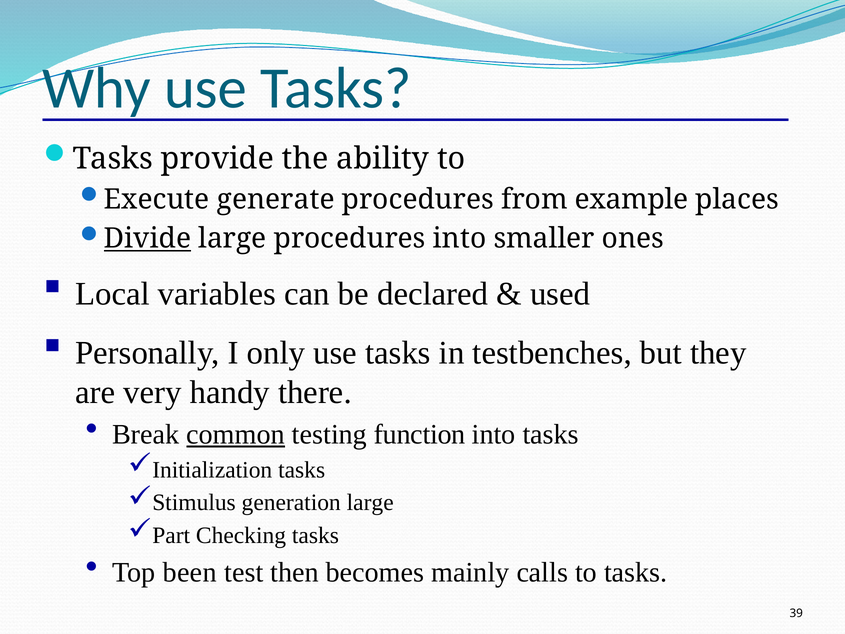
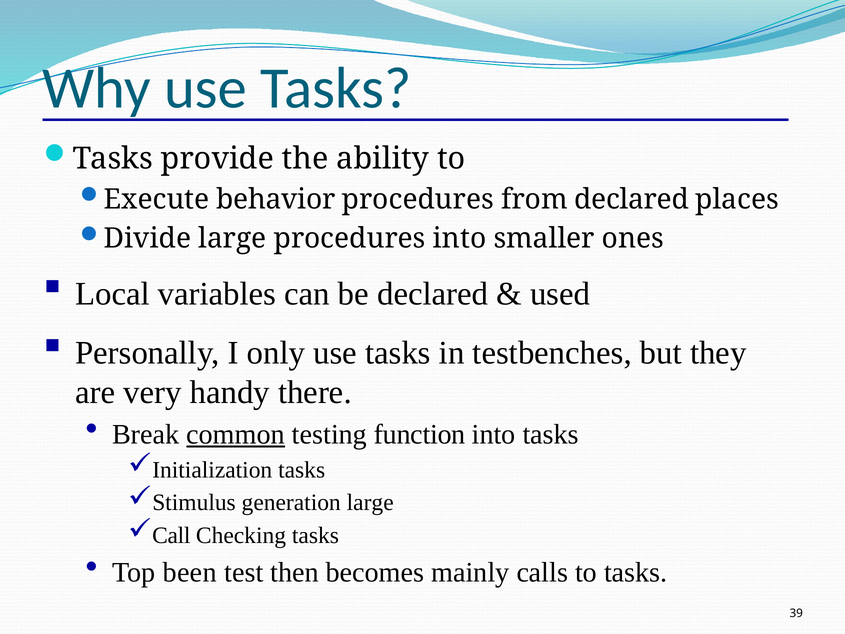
generate: generate -> behavior (276, 199)
from example: example -> declared (632, 199)
Divide underline: present -> none (148, 239)
Part: Part -> Call (171, 535)
